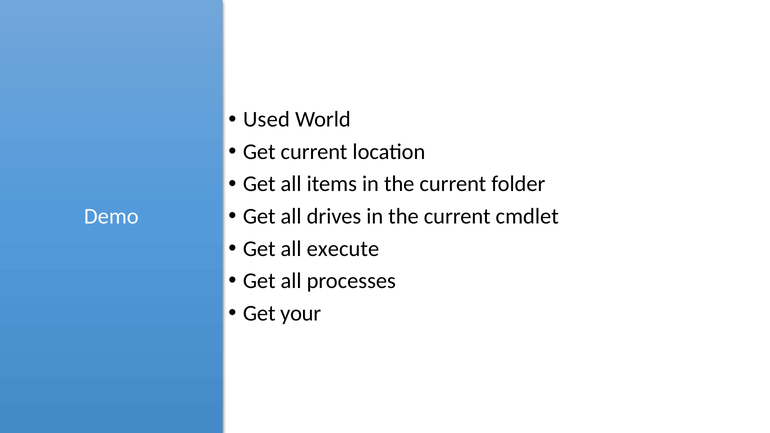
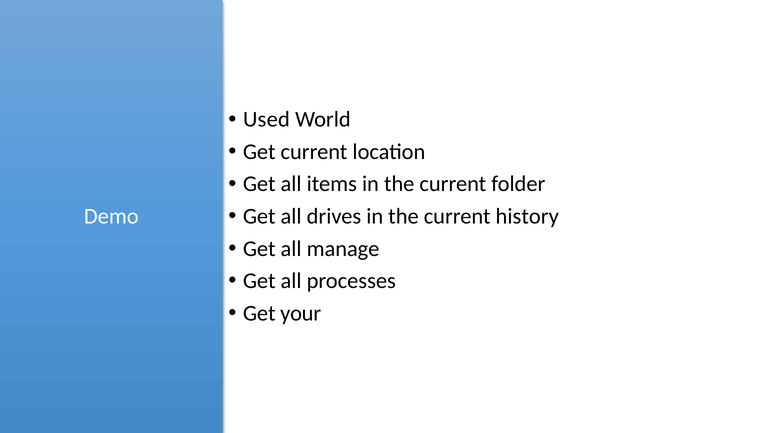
cmdlet: cmdlet -> history (527, 216)
execute: execute -> manage (343, 249)
